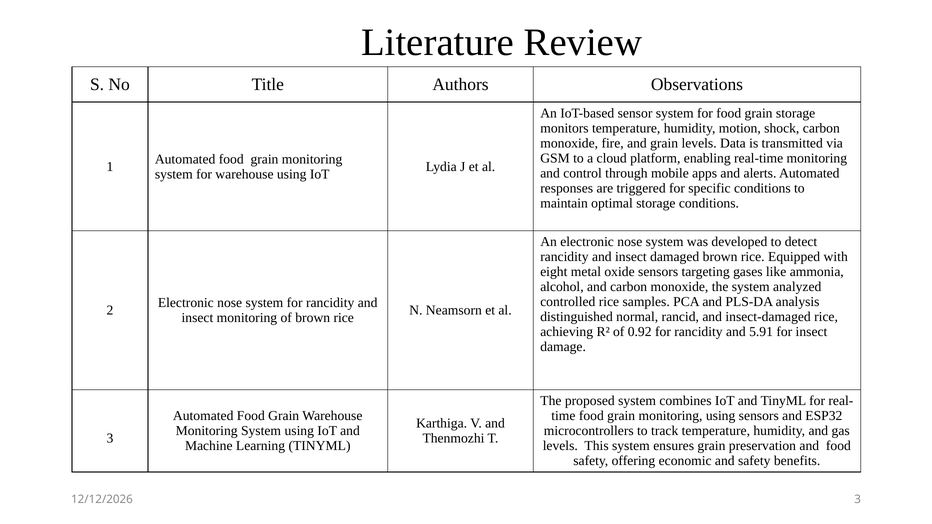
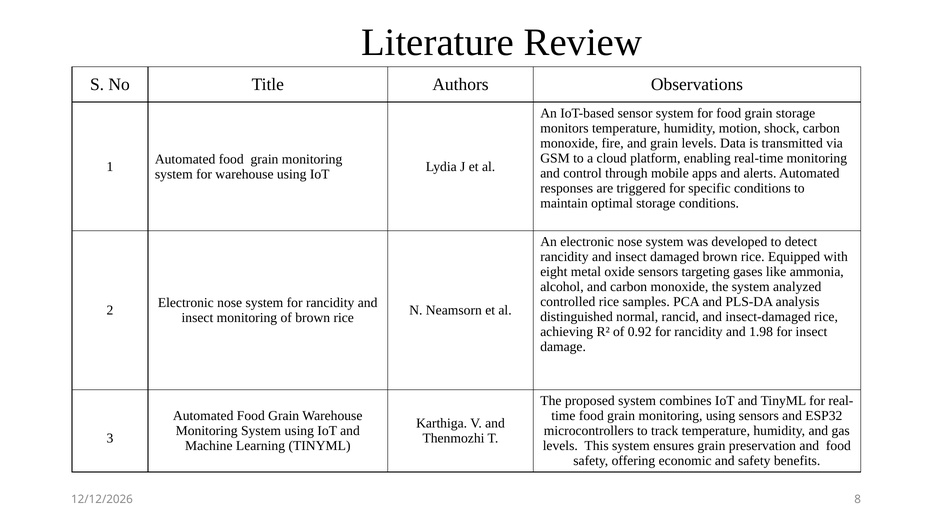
5.91: 5.91 -> 1.98 (761, 332)
3: 3 -> 8 (858, 500)
